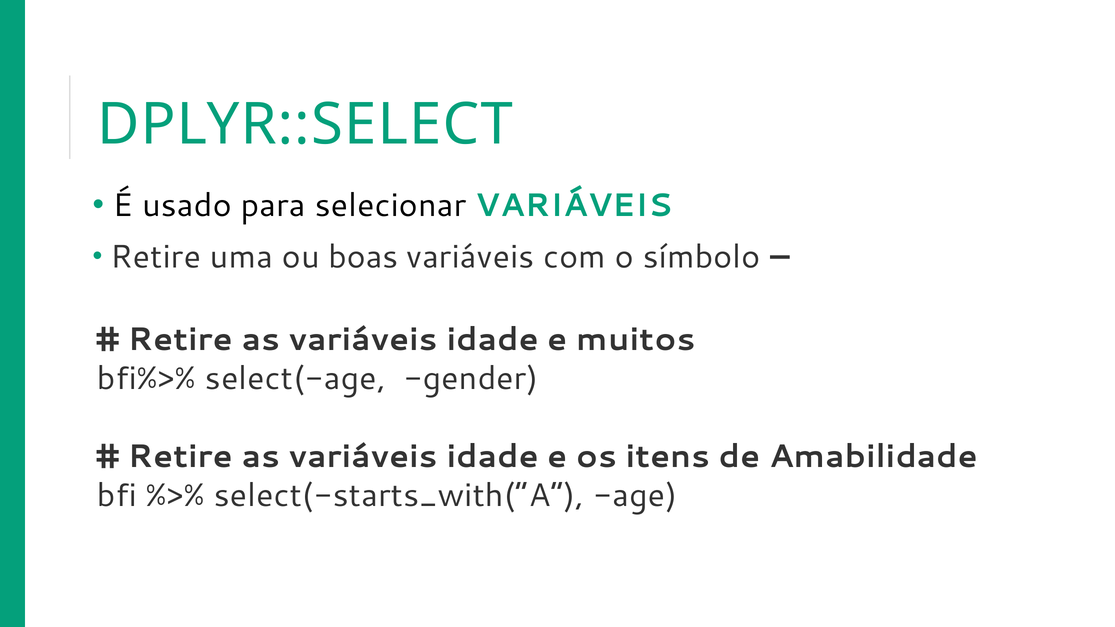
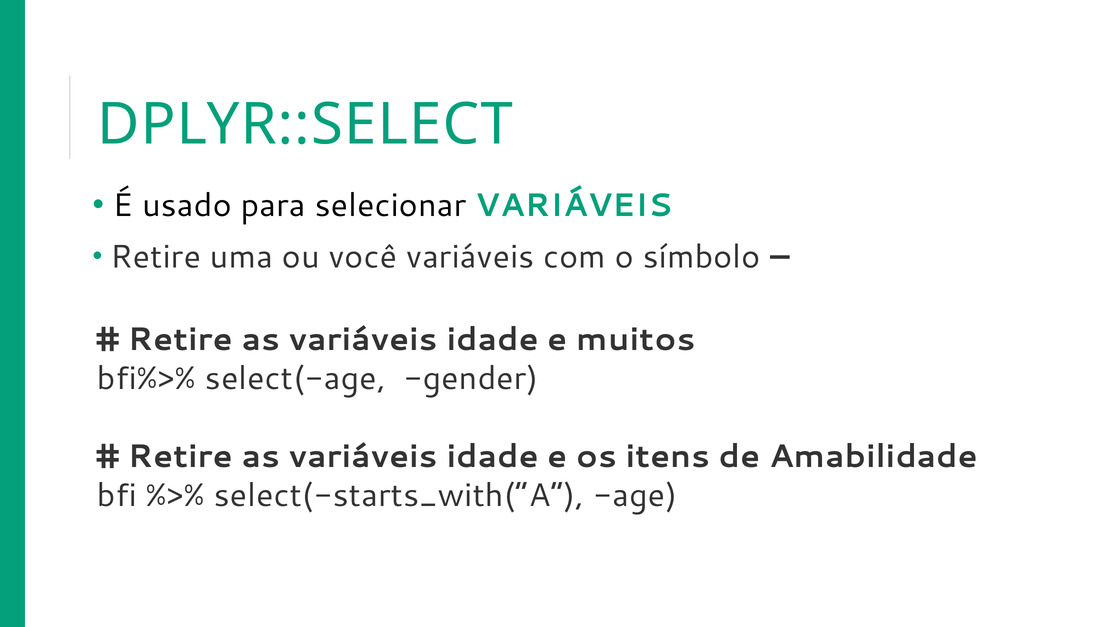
boas: boas -> você (363, 257)
